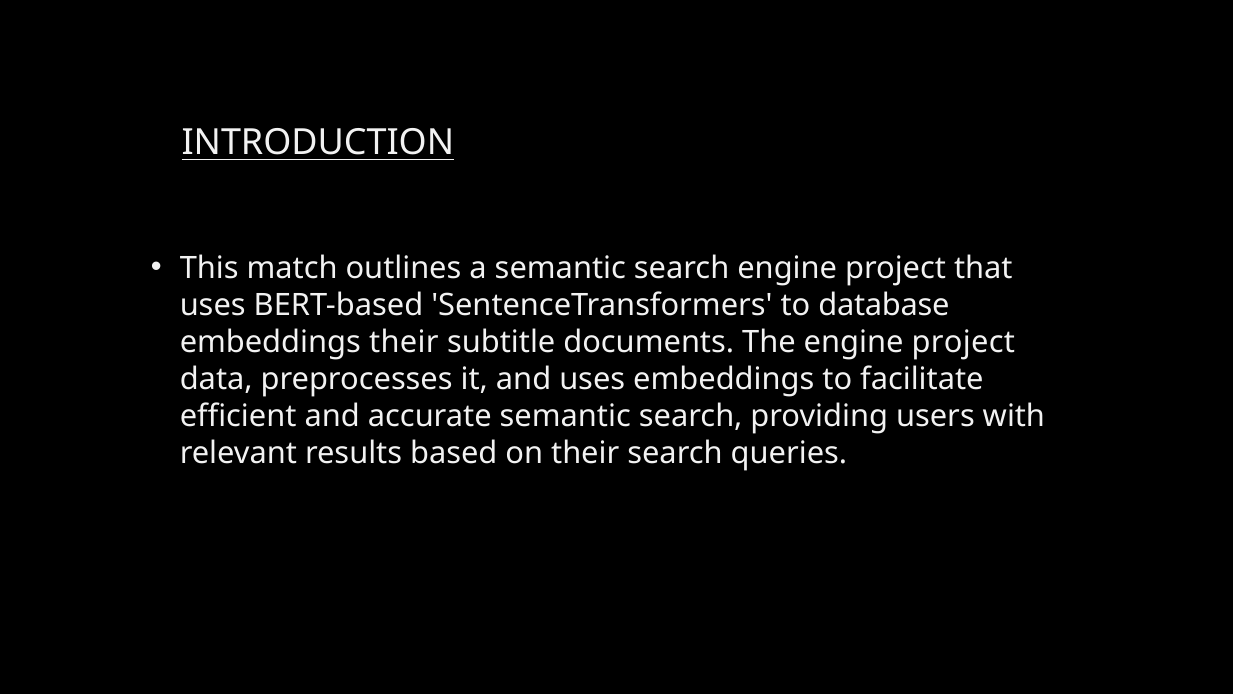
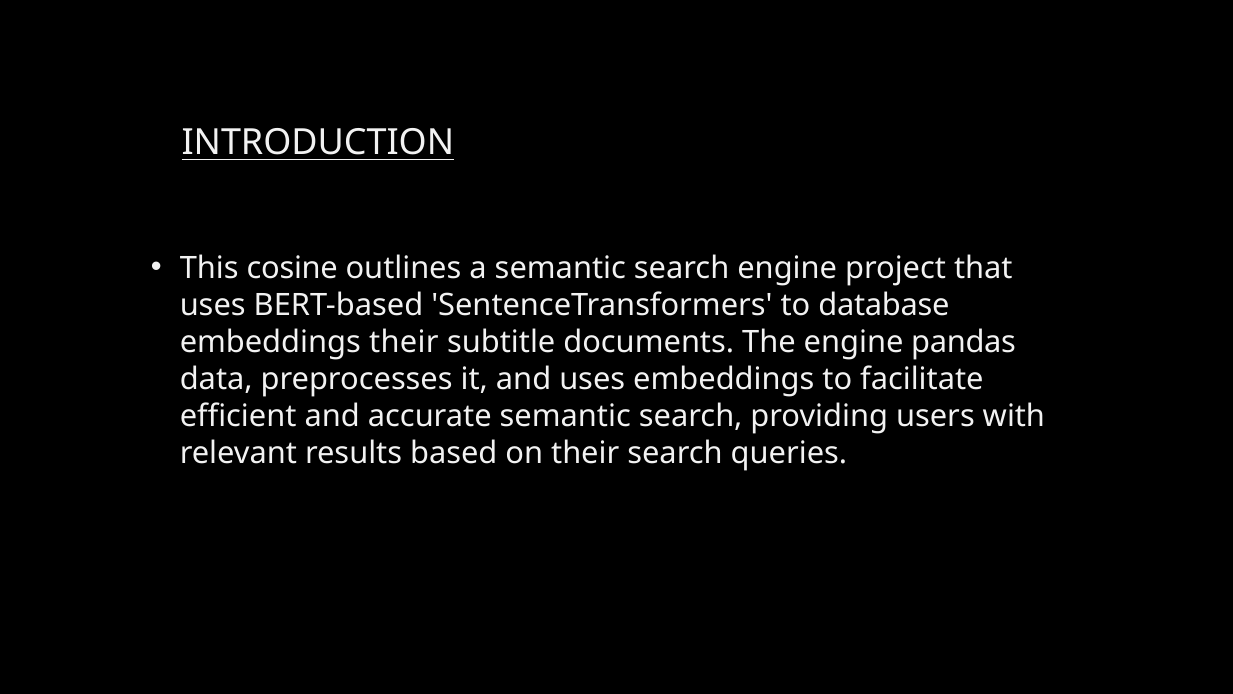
match: match -> cosine (292, 268)
The engine project: project -> pandas (964, 342)
